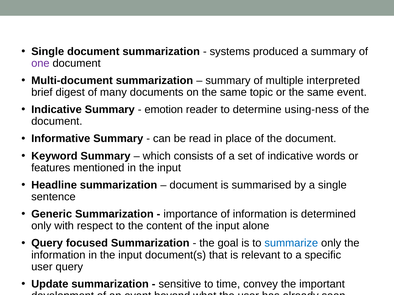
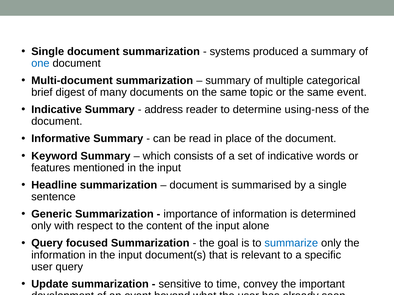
one colour: purple -> blue (40, 63)
interpreted: interpreted -> categorical (333, 81)
emotion: emotion -> address (164, 110)
